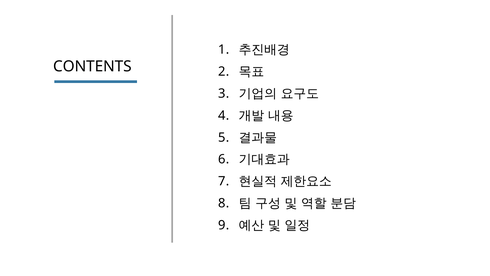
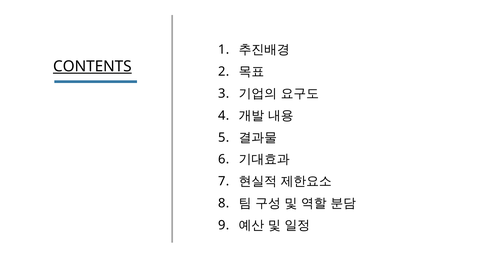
CONTENTS underline: none -> present (92, 66)
